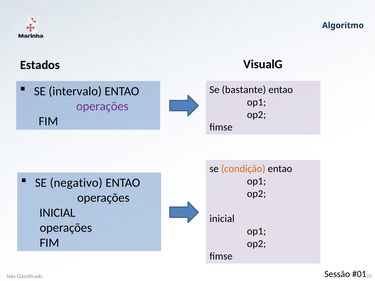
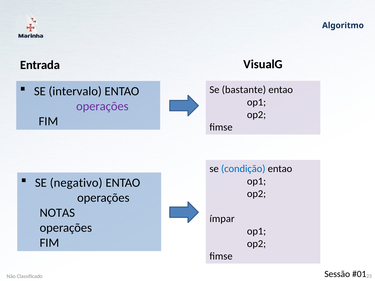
Estados: Estados -> Entrada (40, 65)
condição colour: orange -> blue (243, 169)
INICIAL: INICIAL -> NOTAS (57, 213)
inicial: inicial -> ímpar (222, 219)
